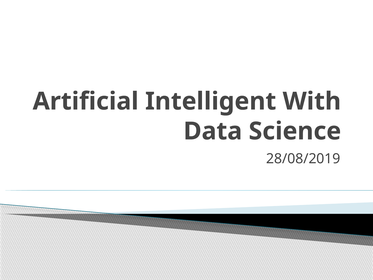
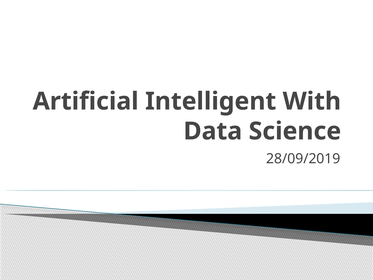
28/08/2019: 28/08/2019 -> 28/09/2019 (303, 159)
